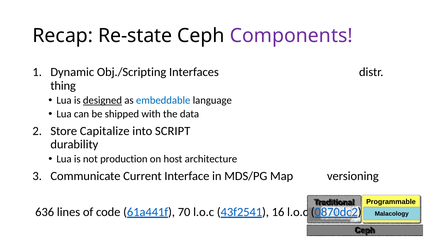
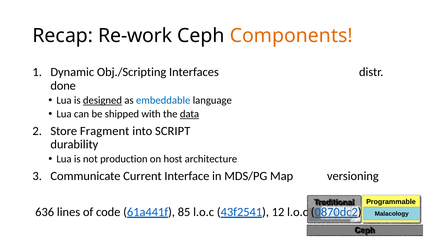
Re-state: Re-state -> Re-work (135, 36)
Components colour: purple -> orange (291, 36)
thing: thing -> done (63, 85)
data underline: none -> present (190, 114)
Capitalize: Capitalize -> Fragment (105, 131)
70: 70 -> 85 (184, 212)
16: 16 -> 12 (278, 212)
